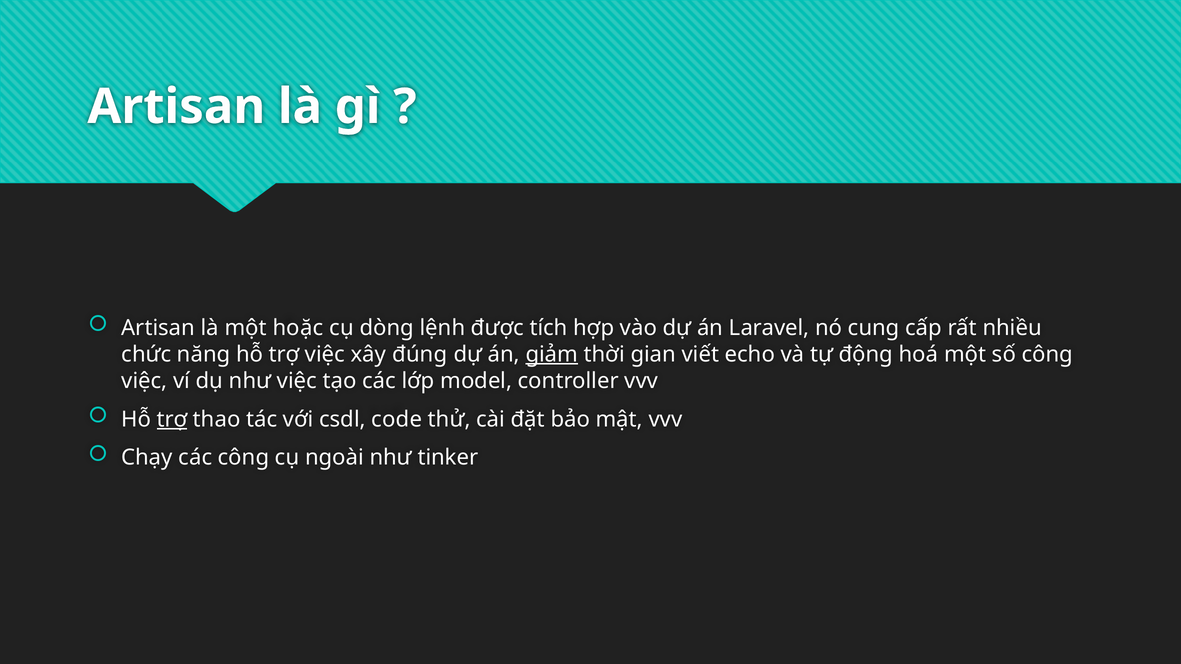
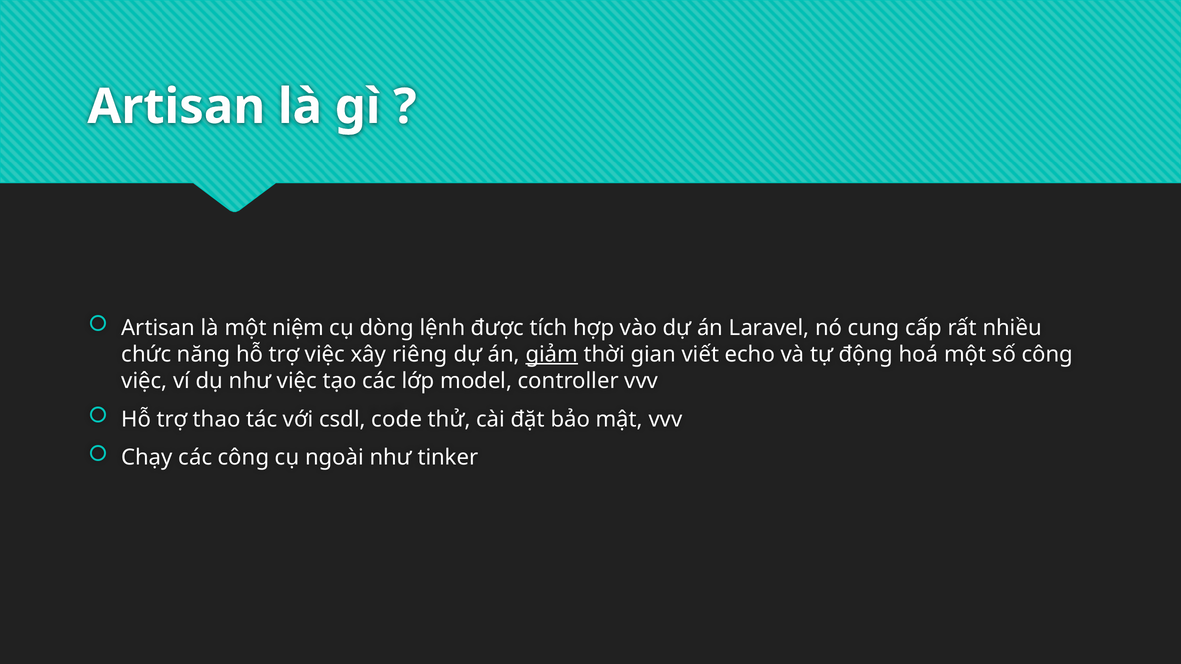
hoặc: hoặc -> niệm (298, 328)
đúng: đúng -> riêng (420, 355)
trợ underline: present -> none (172, 419)
